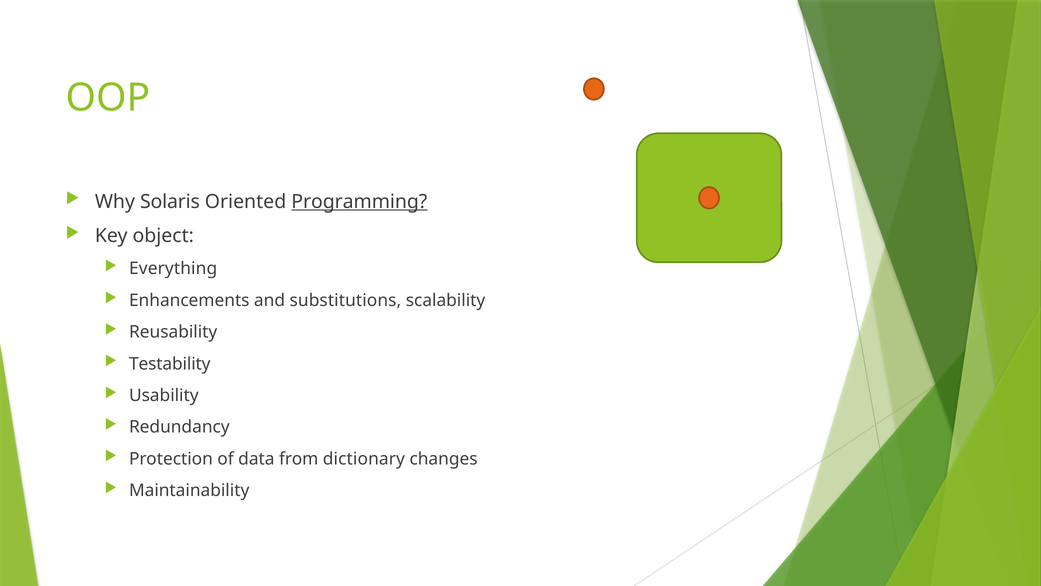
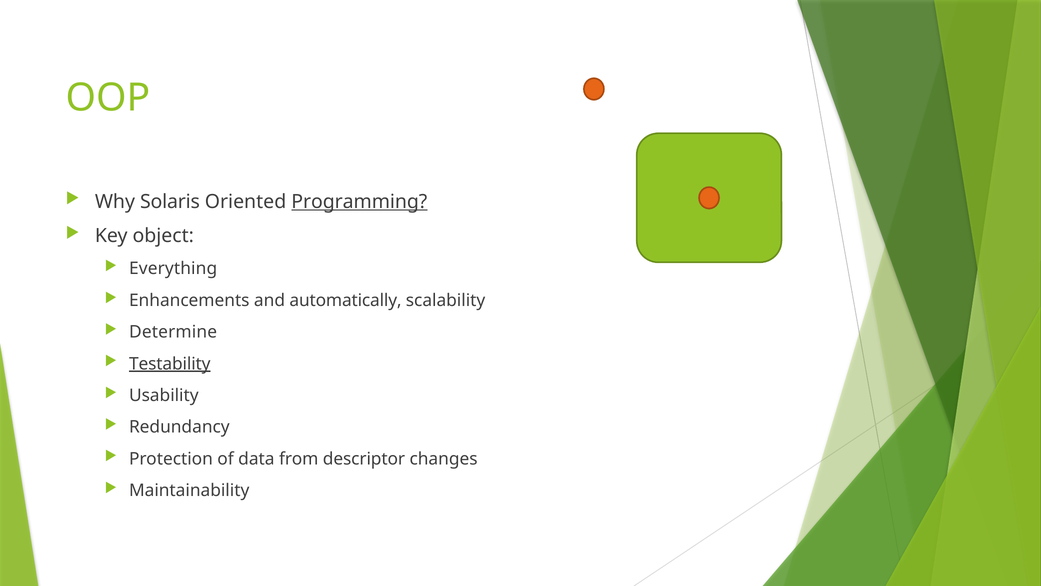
substitutions: substitutions -> automatically (346, 300)
Reusability: Reusability -> Determine (173, 332)
Testability underline: none -> present (170, 364)
dictionary: dictionary -> descriptor (364, 459)
